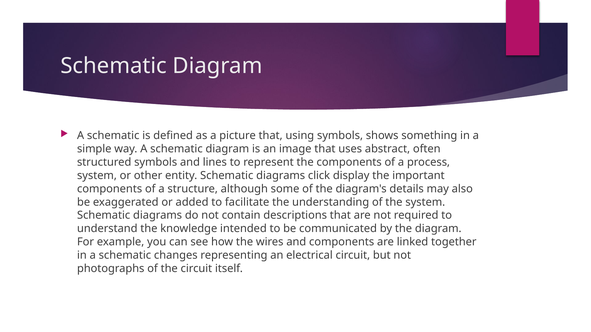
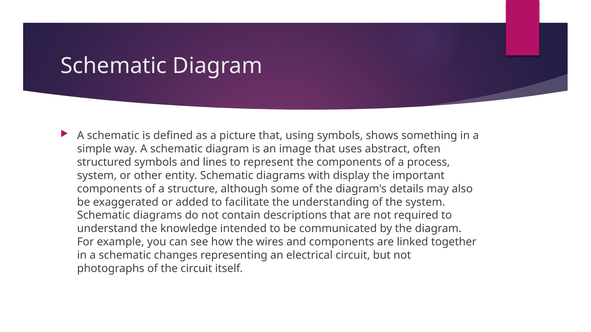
click: click -> with (319, 176)
